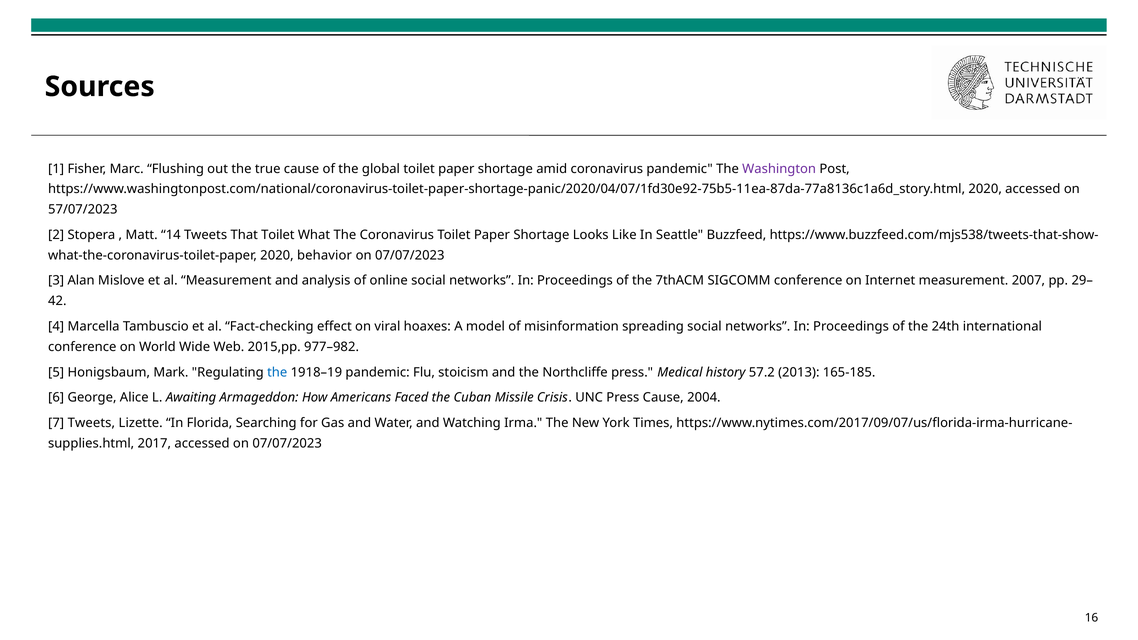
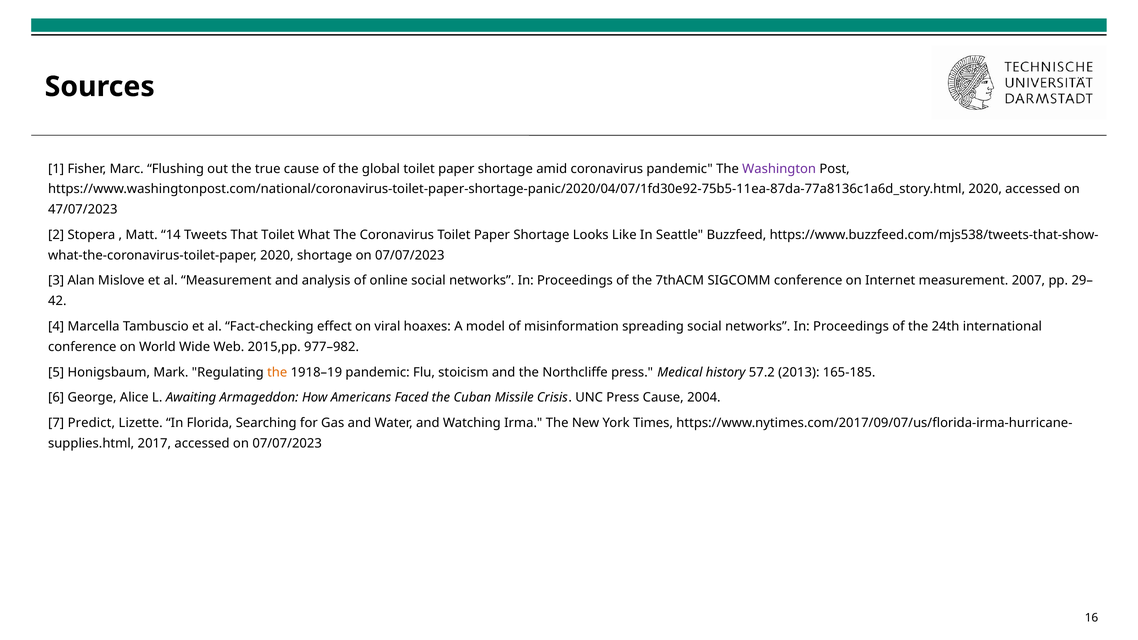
57/07/2023: 57/07/2023 -> 47/07/2023 (83, 210)
2020 behavior: behavior -> shortage (325, 255)
the colour: blue -> orange (277, 372)
7 Tweets: Tweets -> Predict (91, 423)
